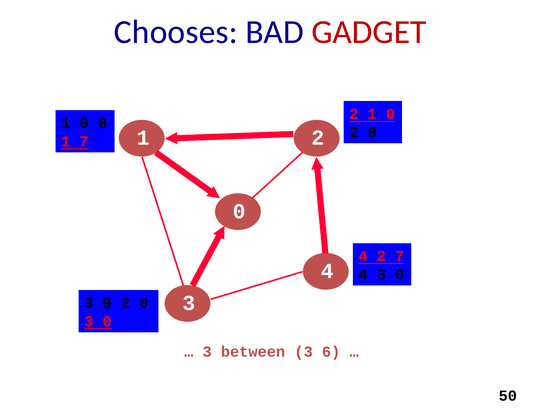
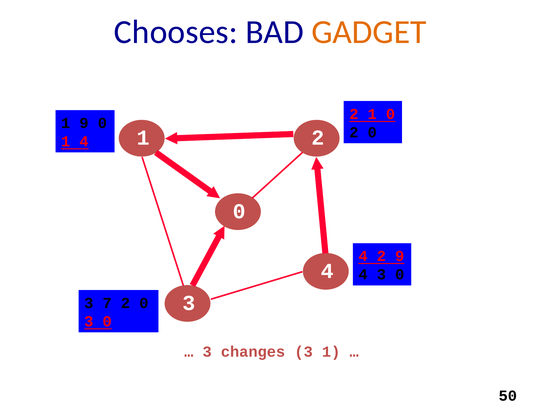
GADGET colour: red -> orange (369, 32)
0: 0 -> 9 (84, 123)
1 7: 7 -> 4 (84, 141)
2 7: 7 -> 9 (400, 256)
9: 9 -> 7 (107, 303)
between: between -> changes (253, 351)
3 6: 6 -> 1 (331, 351)
